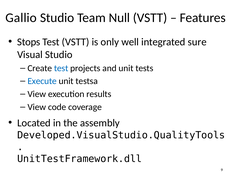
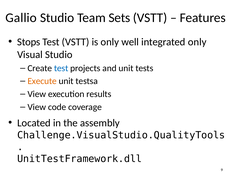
Null: Null -> Sets (119, 18)
integrated sure: sure -> only (197, 42)
Execute colour: blue -> orange (42, 81)
Developed.VisualStudio.QualityTools: Developed.VisualStudio.QualityTools -> Challenge.VisualStudio.QualityTools (121, 135)
